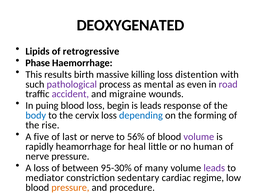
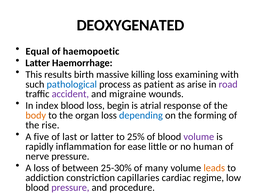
Lipids: Lipids -> Equal (37, 51)
retrogressive: retrogressive -> haemopoetic (91, 51)
Phase: Phase -> Latter (38, 63)
distention: distention -> examining (197, 74)
pathological colour: purple -> blue (72, 84)
mental: mental -> patient (159, 84)
even: even -> arise (197, 84)
puing: puing -> index (47, 106)
is leads: leads -> atrial (151, 106)
body colour: blue -> orange (36, 115)
cervix: cervix -> organ (87, 115)
or nerve: nerve -> latter (102, 137)
56%: 56% -> 25% (136, 137)
heamorrhage: heamorrhage -> inflammation (84, 146)
heal: heal -> ease (137, 146)
95-30%: 95-30% -> 25-30% (116, 168)
leads colour: purple -> orange (214, 168)
mediator: mediator -> addiction (45, 177)
sedentary: sedentary -> capillaries (138, 177)
pressure colour: orange -> purple (70, 187)
